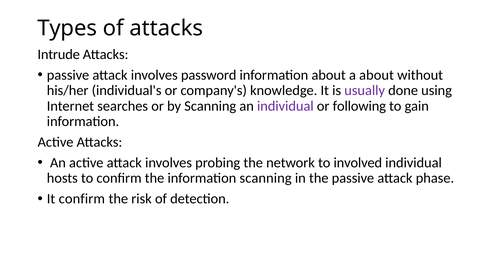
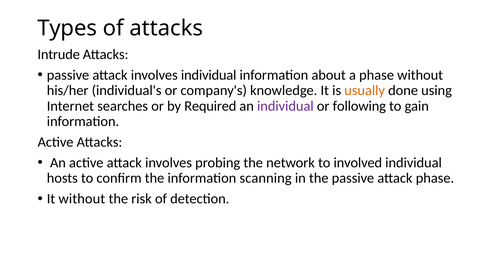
involves password: password -> individual (209, 75)
a about: about -> phase (377, 75)
usually colour: purple -> orange (365, 91)
by Scanning: Scanning -> Required (210, 106)
It confirm: confirm -> without (82, 199)
